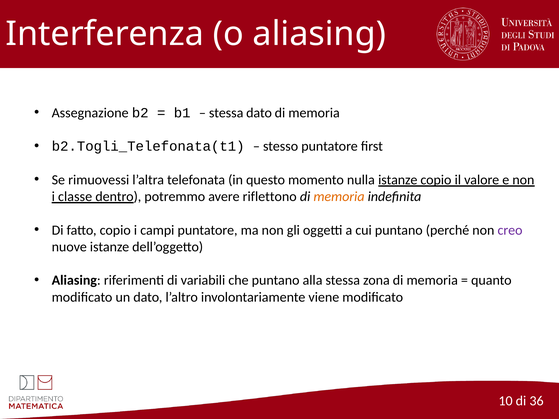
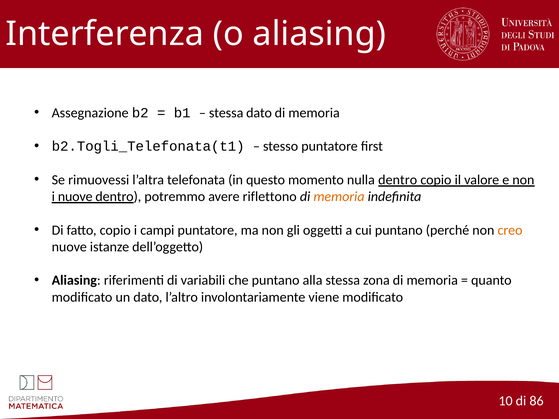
nulla istanze: istanze -> dentro (398, 180)
i classe: classe -> nuove (75, 197)
creo colour: purple -> orange (510, 230)
36: 36 -> 86 (537, 401)
